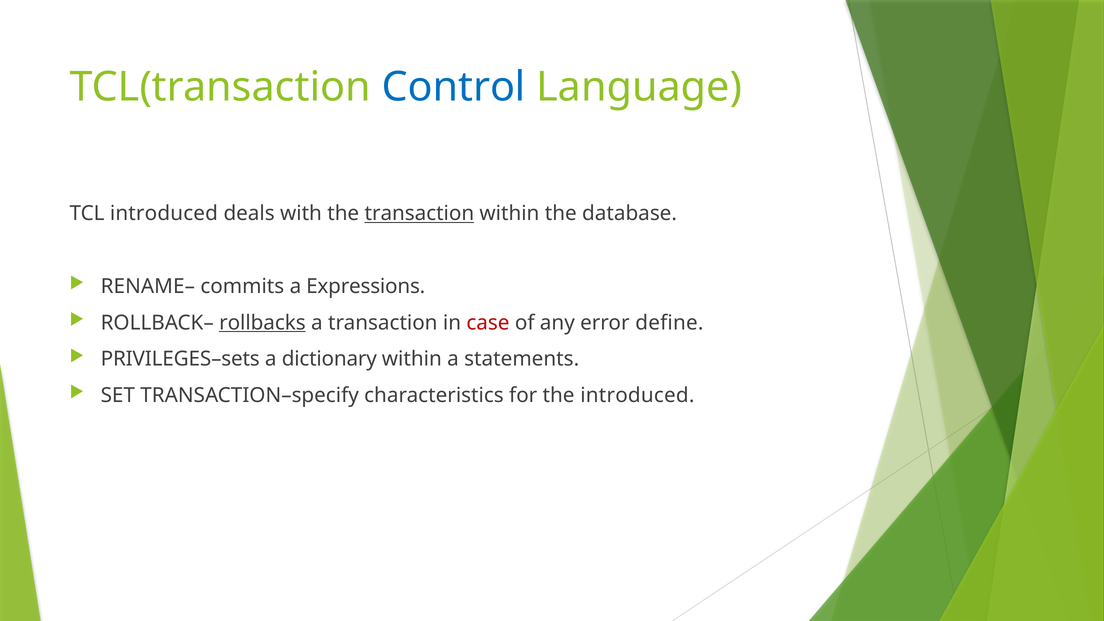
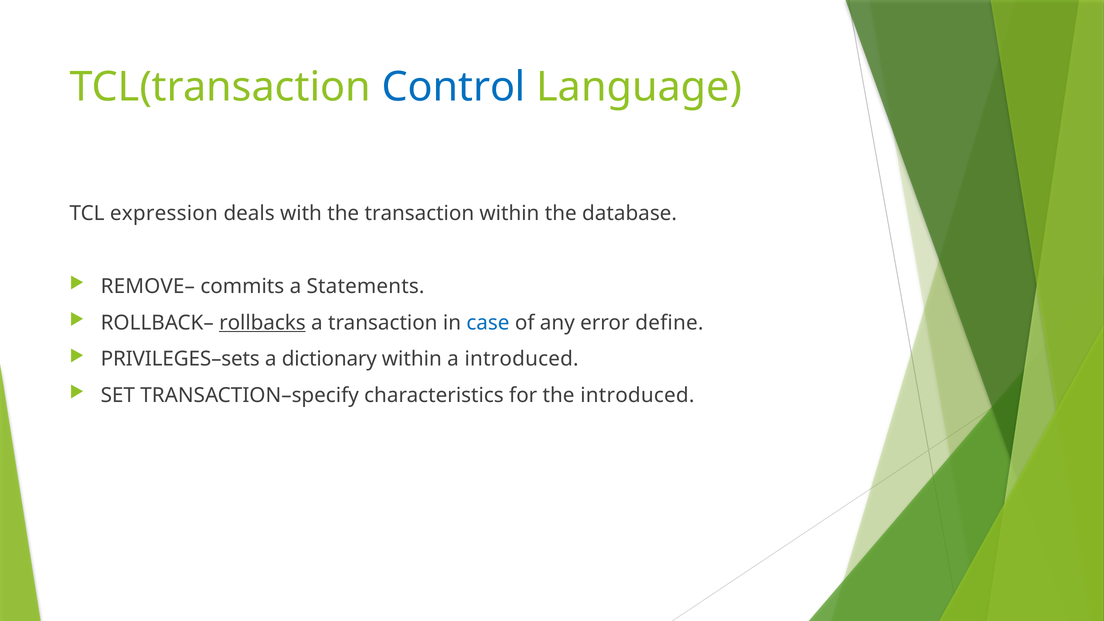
TCL introduced: introduced -> expression (164, 214)
transaction underline: present -> none (419, 214)
RENAME–: RENAME– -> REMOVE– (148, 286)
Expressions: Expressions -> Statements (366, 286)
case colour: red -> blue (488, 323)
a statements: statements -> introduced (522, 359)
